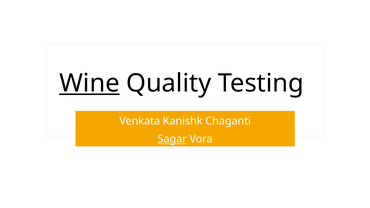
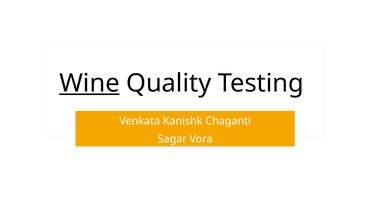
Sagar underline: present -> none (172, 139)
